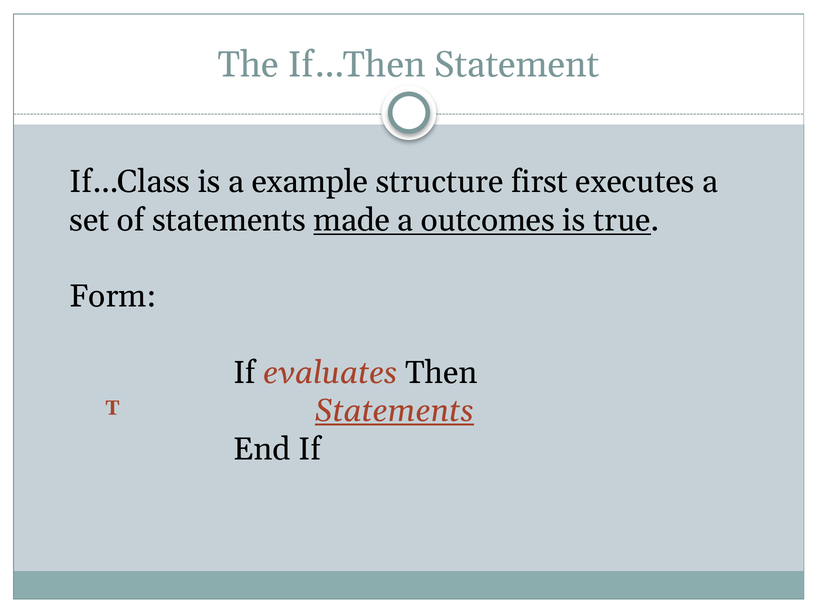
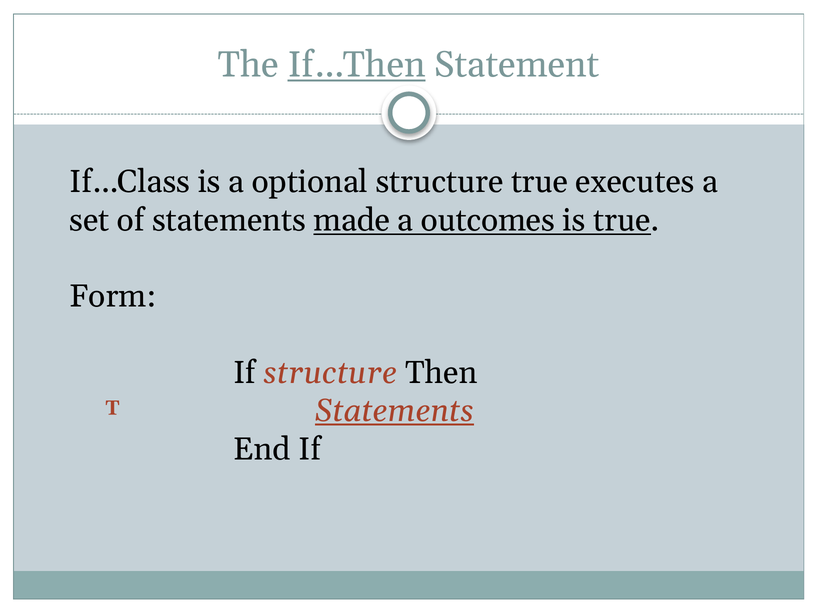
If…Then underline: none -> present (357, 65)
example: example -> optional (310, 182)
structure first: first -> true (540, 182)
If evaluates: evaluates -> structure (330, 373)
